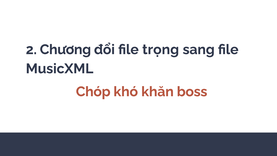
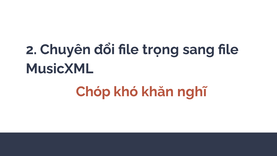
Chương: Chương -> Chuyên (65, 49)
boss: boss -> nghĩ (192, 92)
